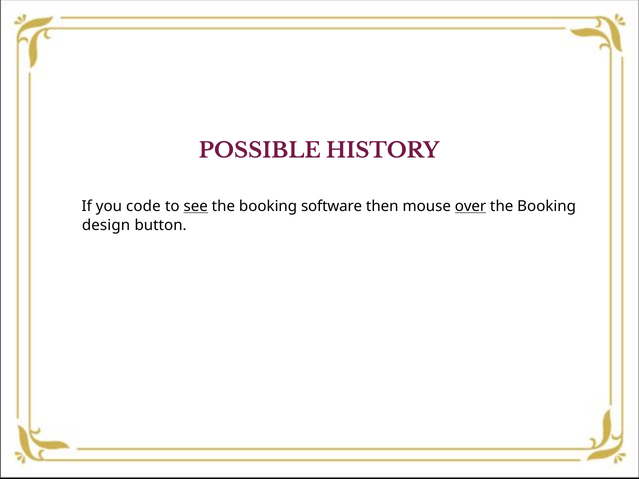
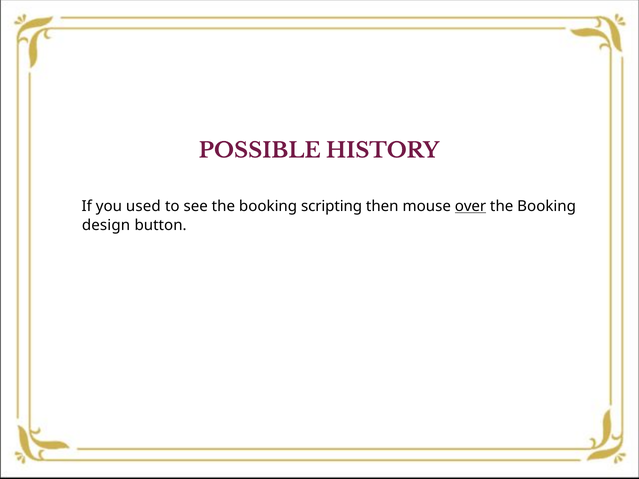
code: code -> used (143, 206)
see underline: present -> none (196, 206)
software: software -> scripting (332, 206)
